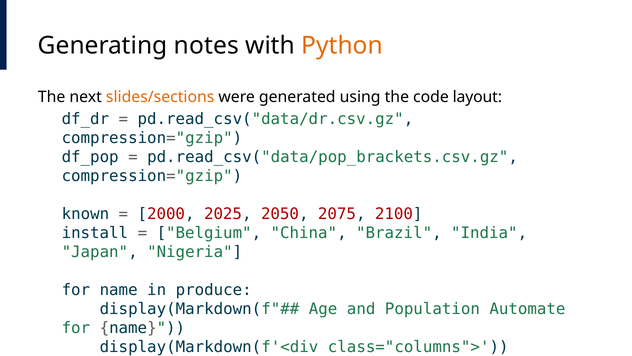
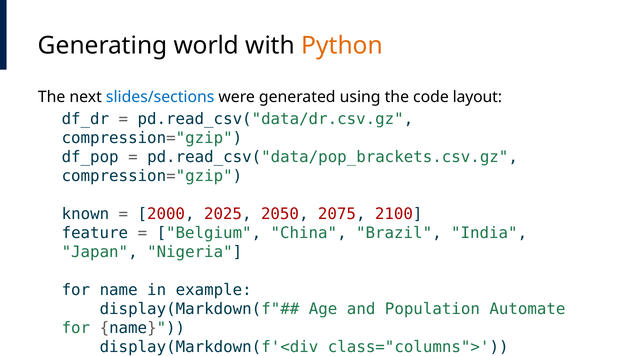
notes: notes -> world (206, 46)
slides/sections colour: orange -> blue (160, 97)
install: install -> feature (95, 233)
produce: produce -> example (214, 289)
